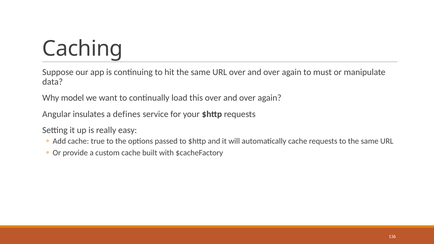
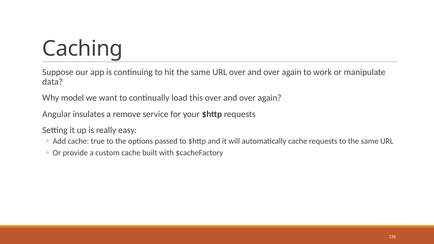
must: must -> work (322, 72)
defines: defines -> remove (127, 114)
